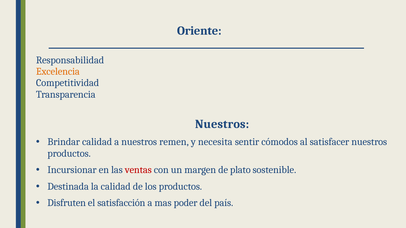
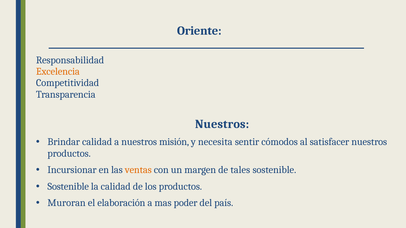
remen: remen -> misión (174, 142)
ventas colour: red -> orange (138, 170)
plato: plato -> tales (240, 170)
Destinada: Destinada -> Sostenible (68, 187)
Disfruten: Disfruten -> Muroran (67, 203)
satisfacción: satisfacción -> elaboración (121, 203)
